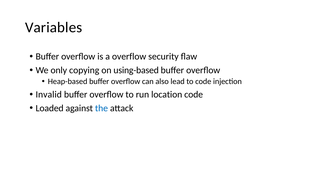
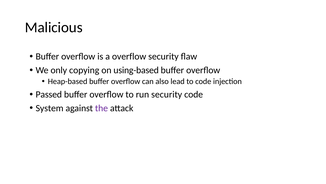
Variables: Variables -> Malicious (54, 27)
Invalid: Invalid -> Passed (49, 94)
run location: location -> security (167, 94)
Loaded: Loaded -> System (50, 108)
the colour: blue -> purple (101, 108)
